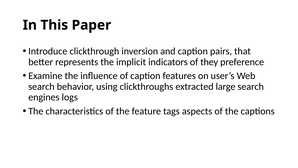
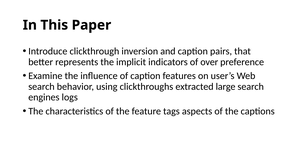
they: they -> over (209, 62)
